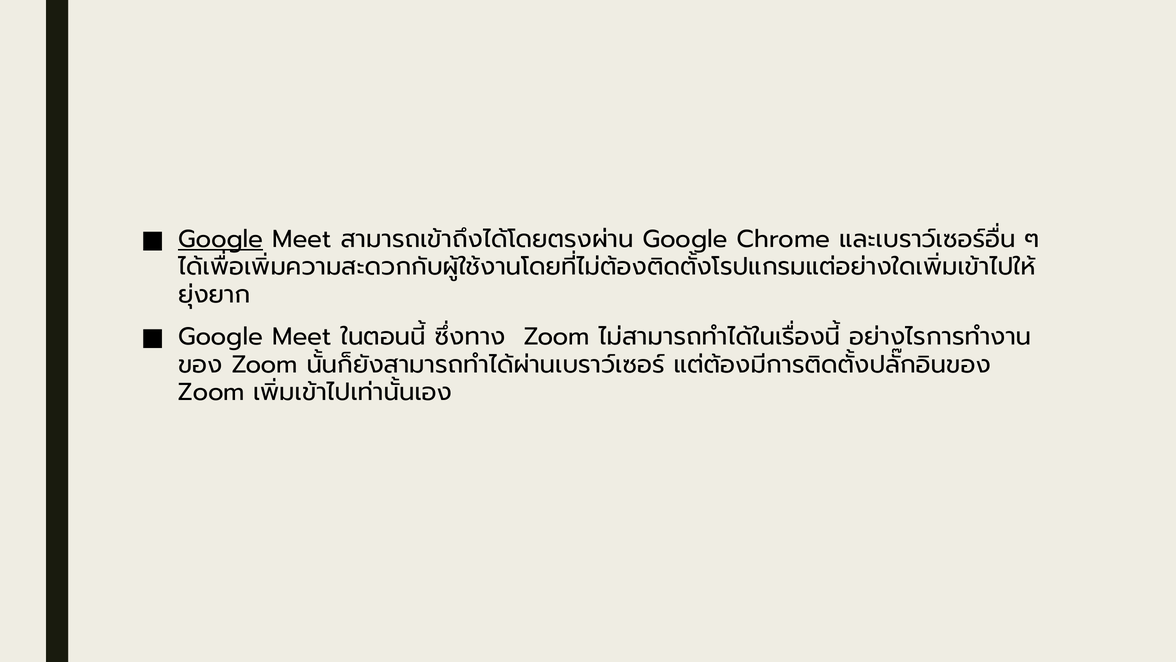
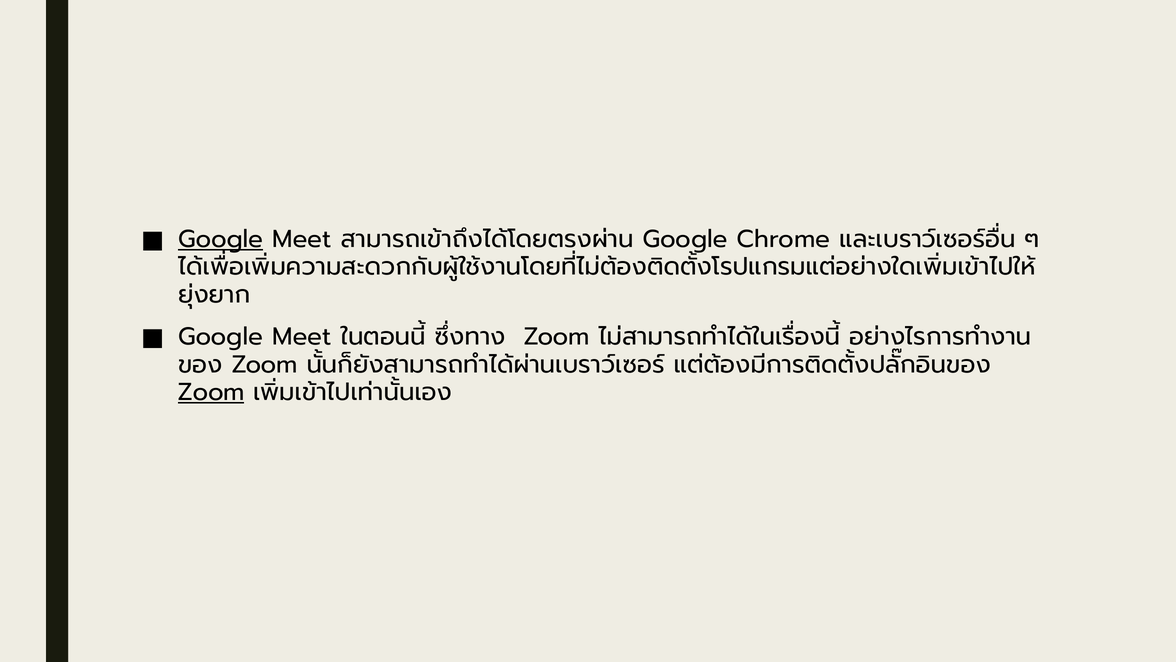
Zoom underline: none -> present (211, 392)
